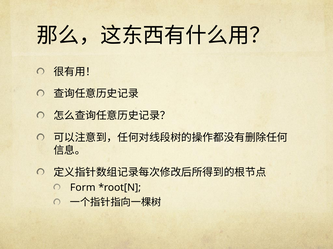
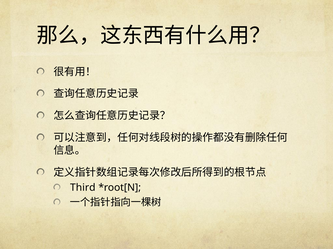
Form: Form -> Third (83, 188)
